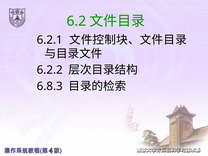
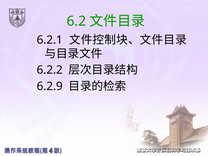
6.8.3: 6.8.3 -> 6.2.9 (50, 86)
